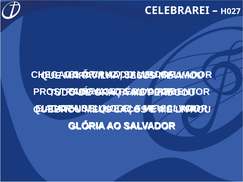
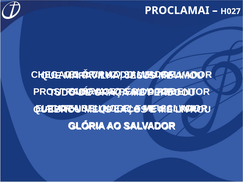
CELEBRAREI: CELEBRAREI -> PROCLAMAI (177, 10)
